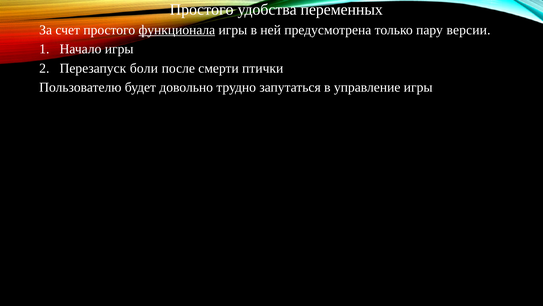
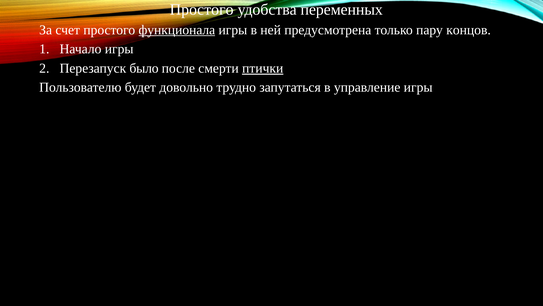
версии: версии -> концов (469, 30)
боли: боли -> было (144, 68)
птички underline: none -> present (263, 68)
